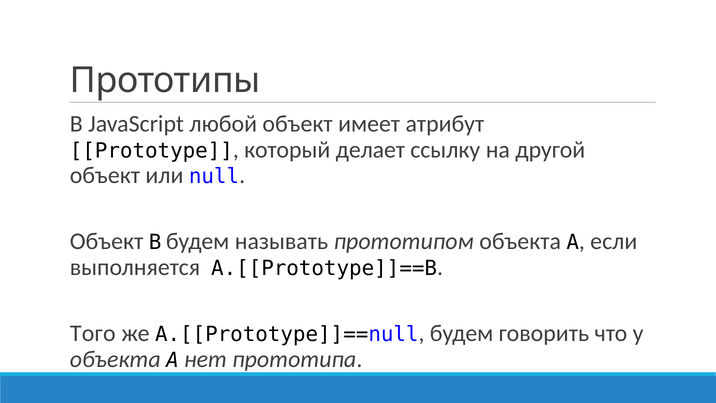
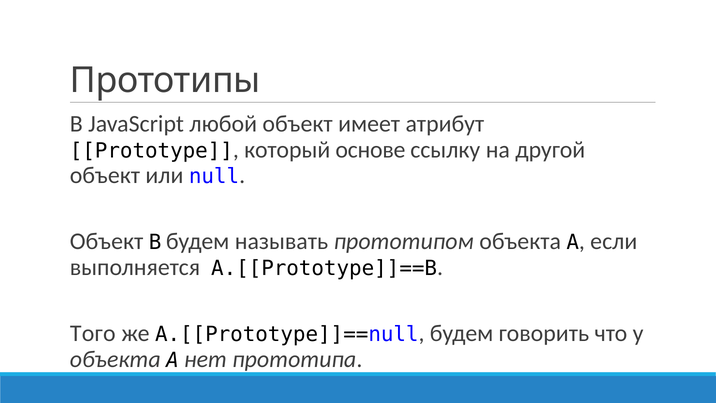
делает: делает -> основе (370, 150)
